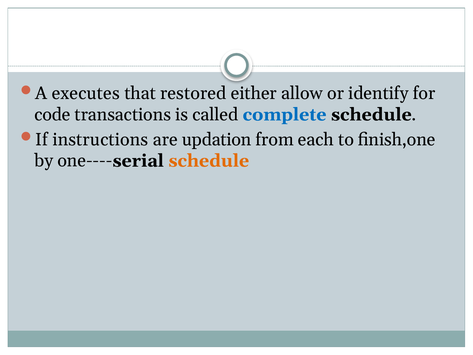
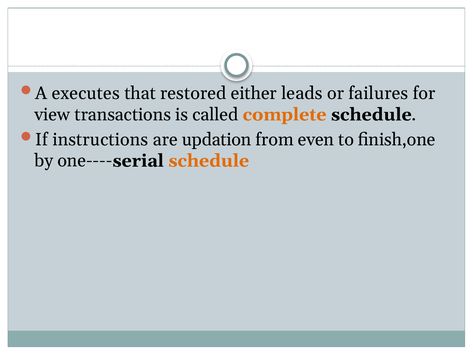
allow: allow -> leads (302, 93)
identify: identify -> failures (378, 93)
code: code -> view (52, 115)
complete colour: blue -> orange (285, 115)
each: each -> even (316, 139)
